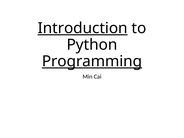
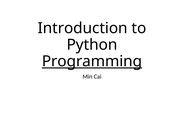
Introduction underline: present -> none (83, 28)
